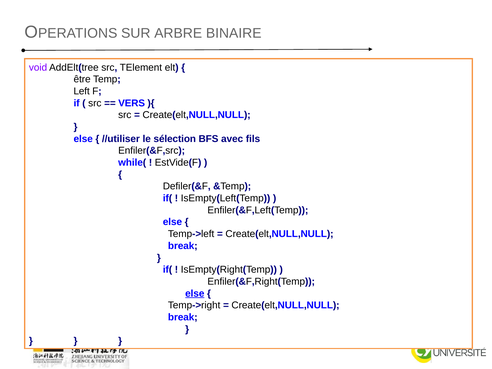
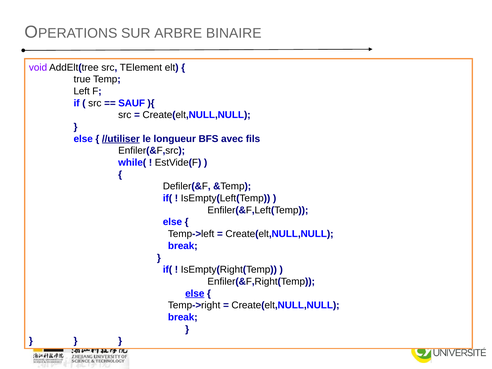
être: être -> true (82, 79)
VERS: VERS -> SAUF (132, 103)
//utiliser underline: none -> present (121, 139)
sélection: sélection -> longueur (175, 139)
